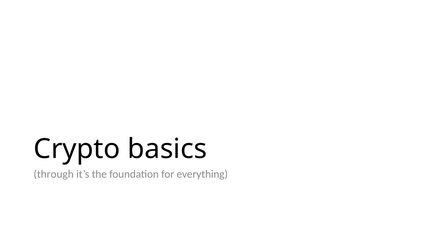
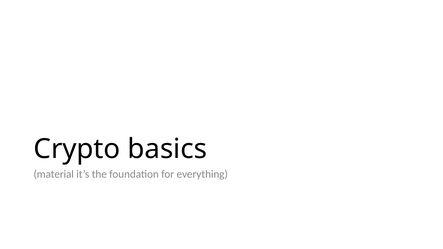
through: through -> material (54, 174)
